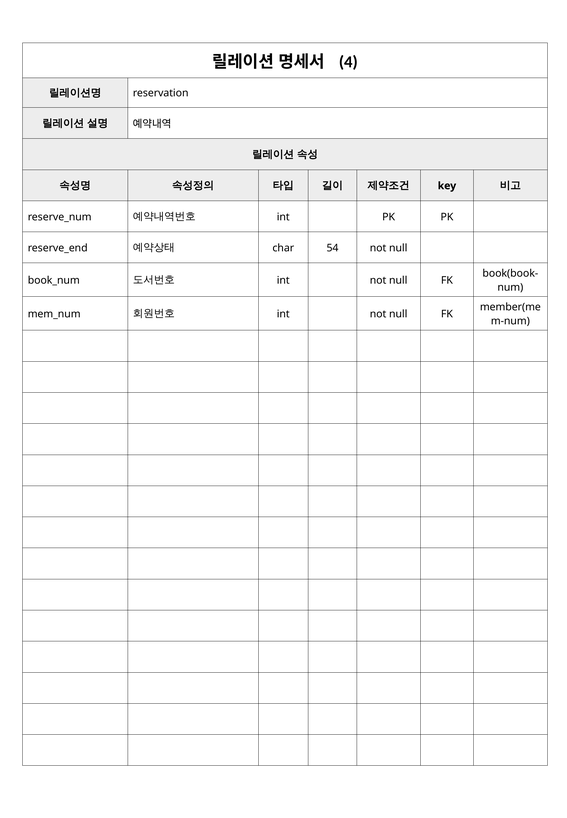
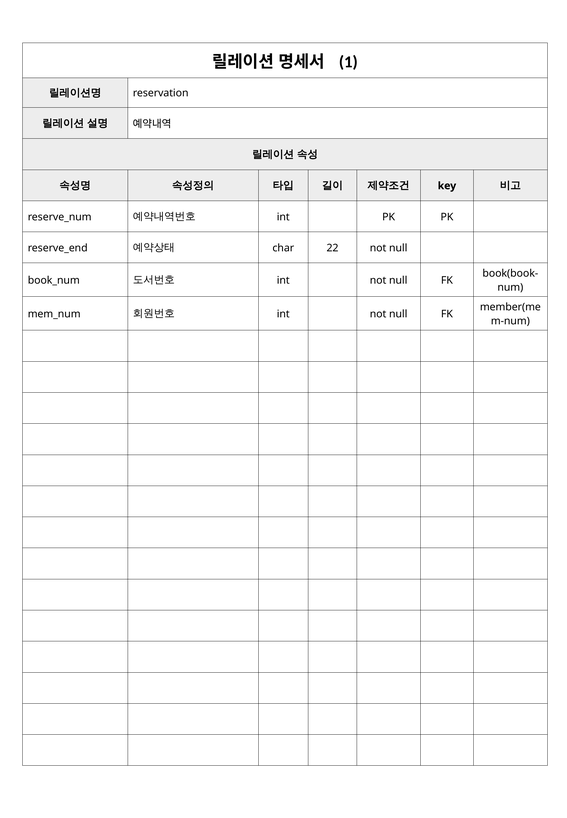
4: 4 -> 1 (348, 62)
54: 54 -> 22 (332, 248)
